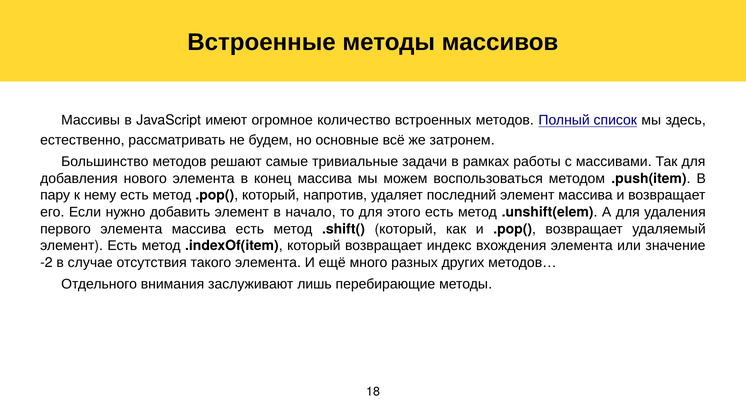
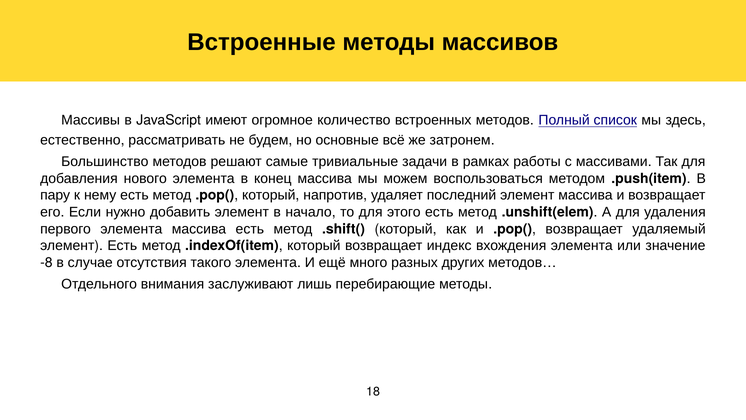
-2: -2 -> -8 (46, 262)
